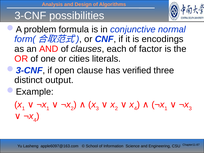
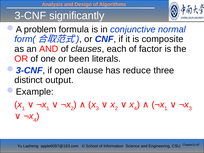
possibilities: possibilities -> significantly (77, 16)
encodings: encodings -> composite (163, 39)
cities: cities -> been (79, 59)
verified: verified -> reduce (137, 70)
